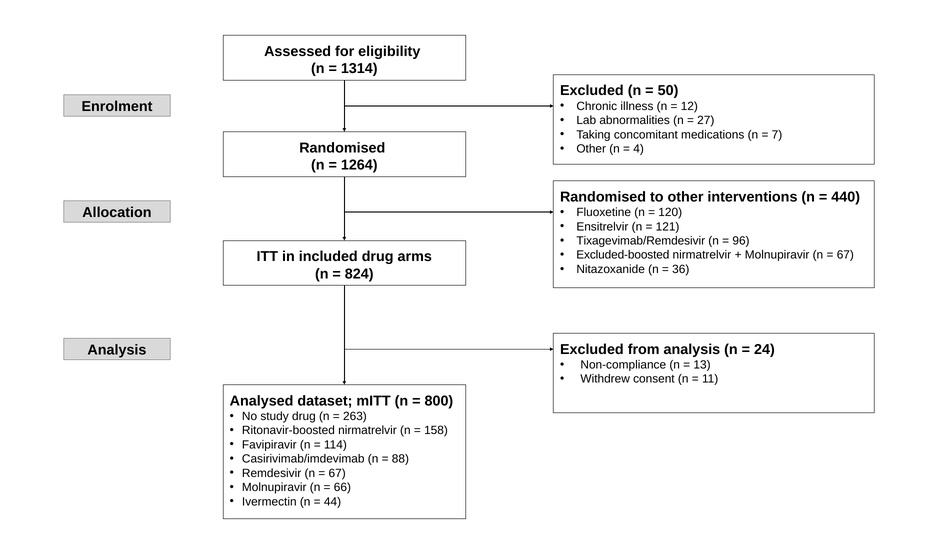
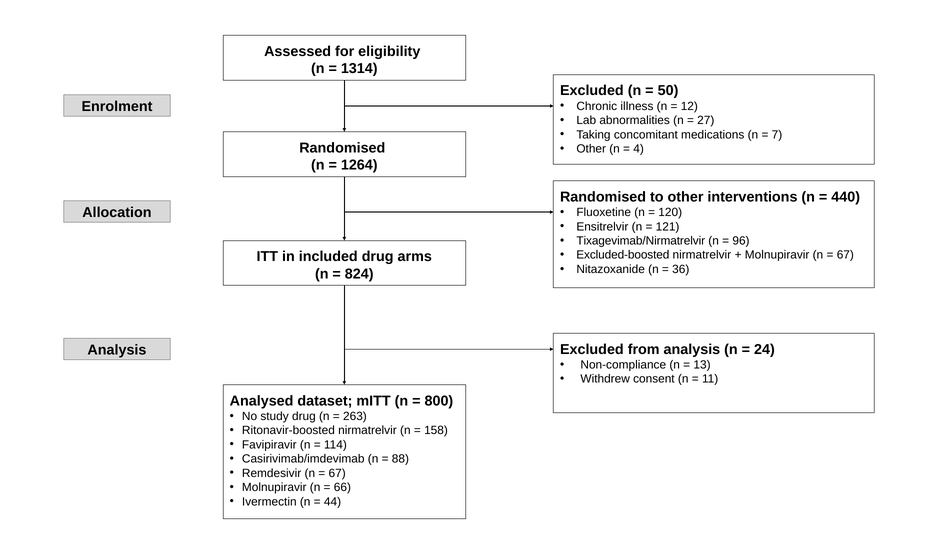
Tixagevimab/Remdesivir: Tixagevimab/Remdesivir -> Tixagevimab/Nirmatrelvir (641, 241)
